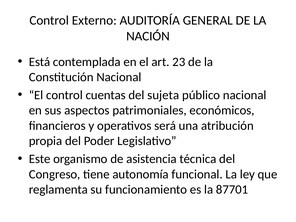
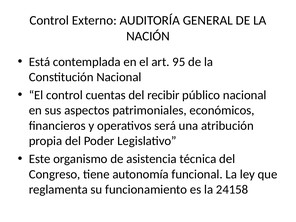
23: 23 -> 95 (179, 62)
sujeta: sujeta -> recibir (163, 95)
87701: 87701 -> 24158 (232, 189)
